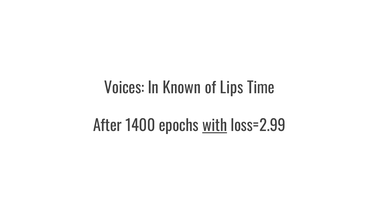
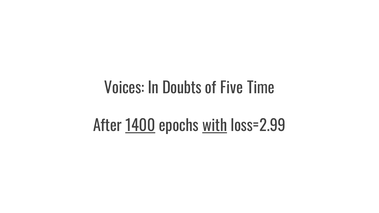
Known: Known -> Doubts (182, 88)
Lips: Lips -> Five (232, 88)
1400 underline: none -> present (140, 126)
